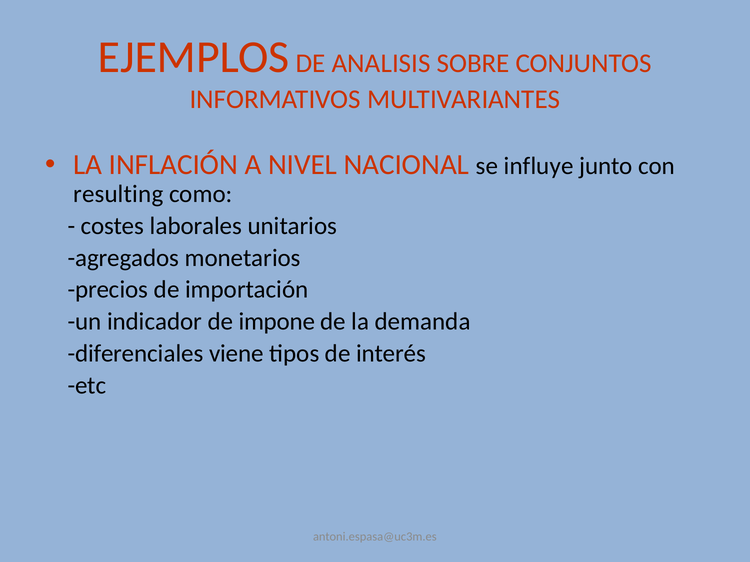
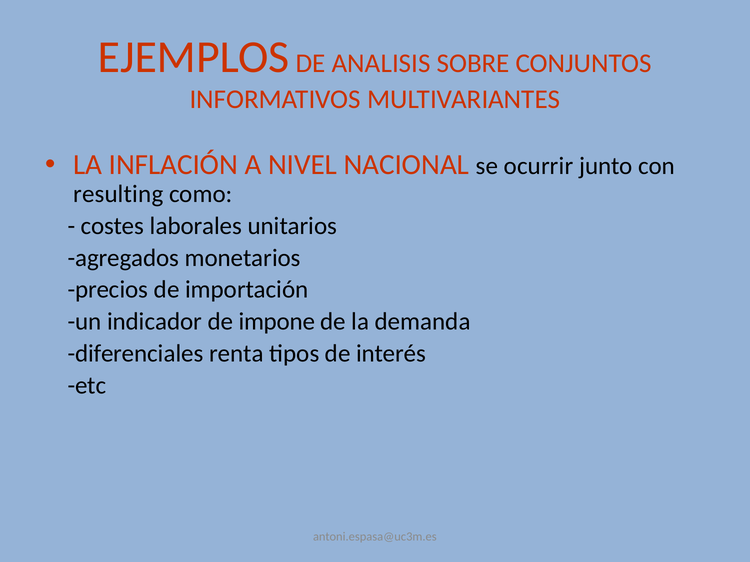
influye: influye -> ocurrir (539, 166)
viene: viene -> renta (236, 354)
